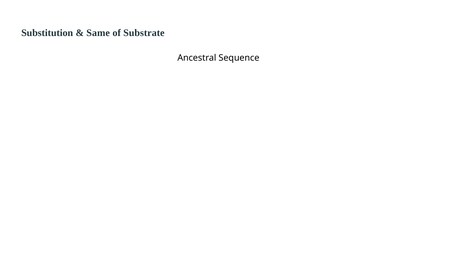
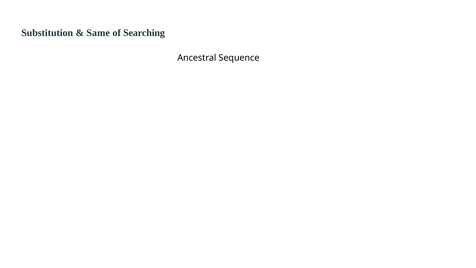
Substrate: Substrate -> Searching (144, 33)
